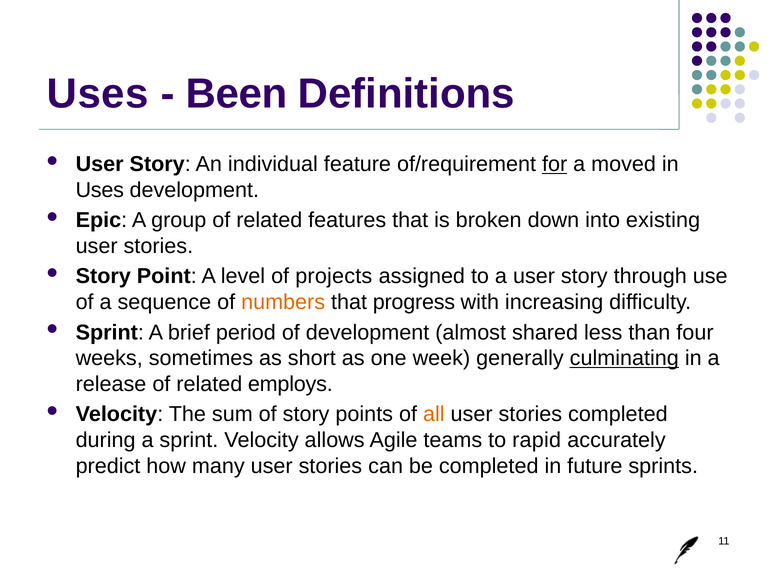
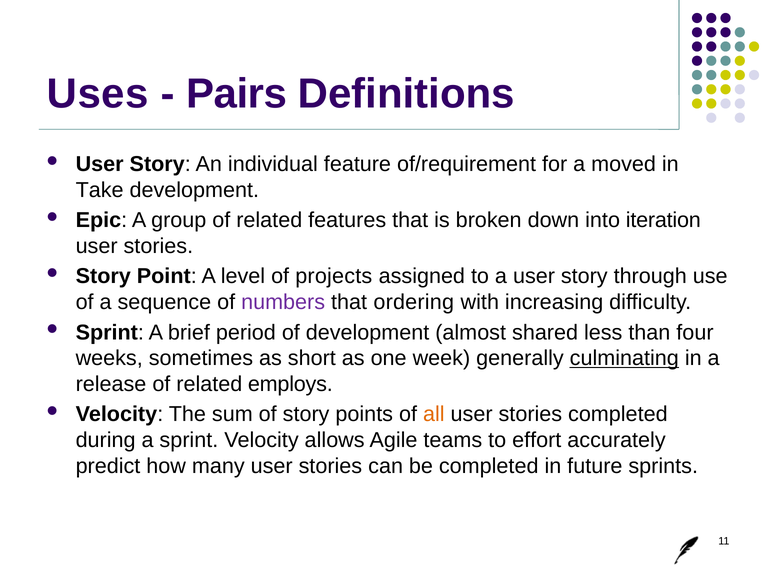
Been: Been -> Pairs (237, 94)
for underline: present -> none (555, 164)
Uses: Uses -> Take (100, 190)
existing: existing -> iteration (663, 220)
numbers colour: orange -> purple (283, 302)
progress: progress -> ordering (414, 302)
rapid: rapid -> effort (537, 440)
